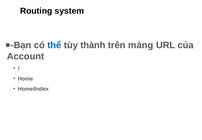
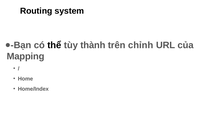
thể colour: blue -> black (54, 45)
mảng: mảng -> chỉnh (141, 45)
Account: Account -> Mapping (26, 56)
